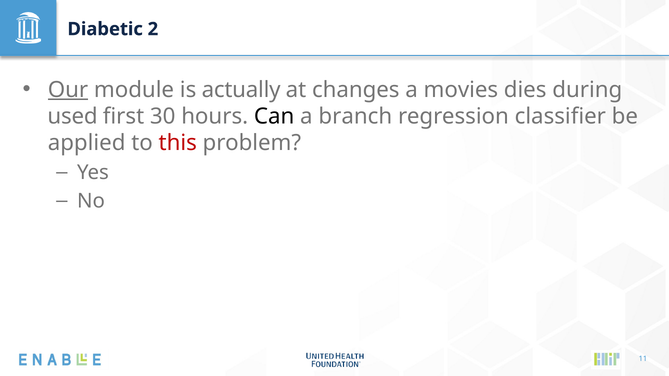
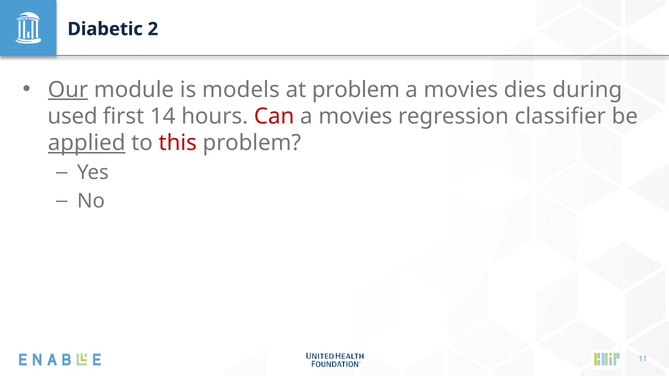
actually: actually -> models (241, 90)
at changes: changes -> problem (356, 90)
30: 30 -> 14 (163, 116)
Can colour: black -> red (274, 116)
branch: branch -> movies (355, 116)
applied underline: none -> present (87, 143)
